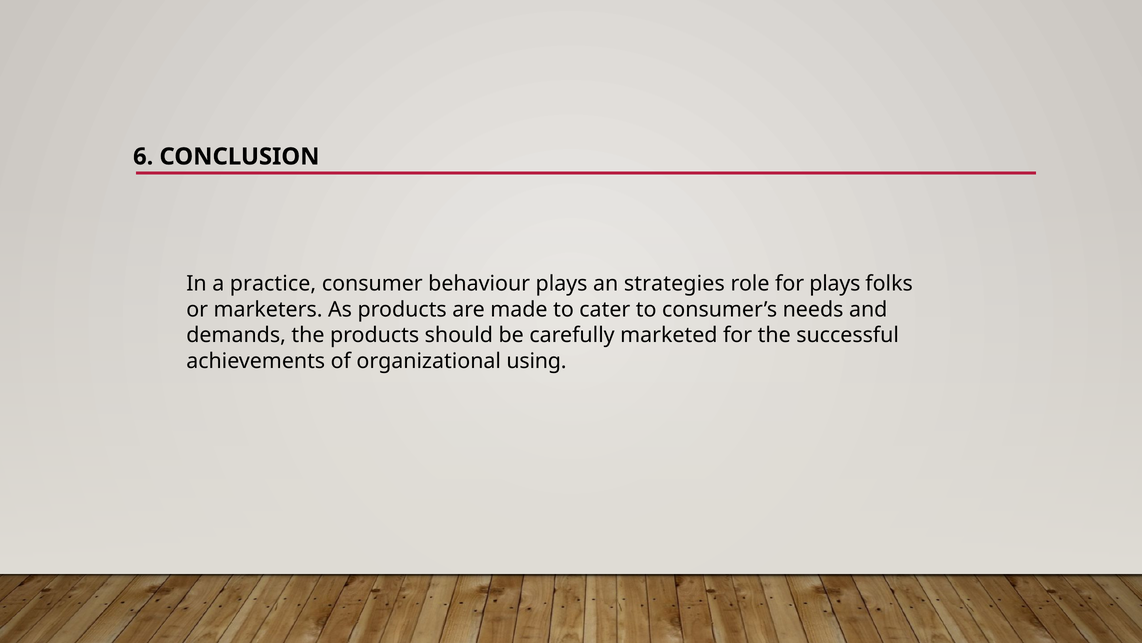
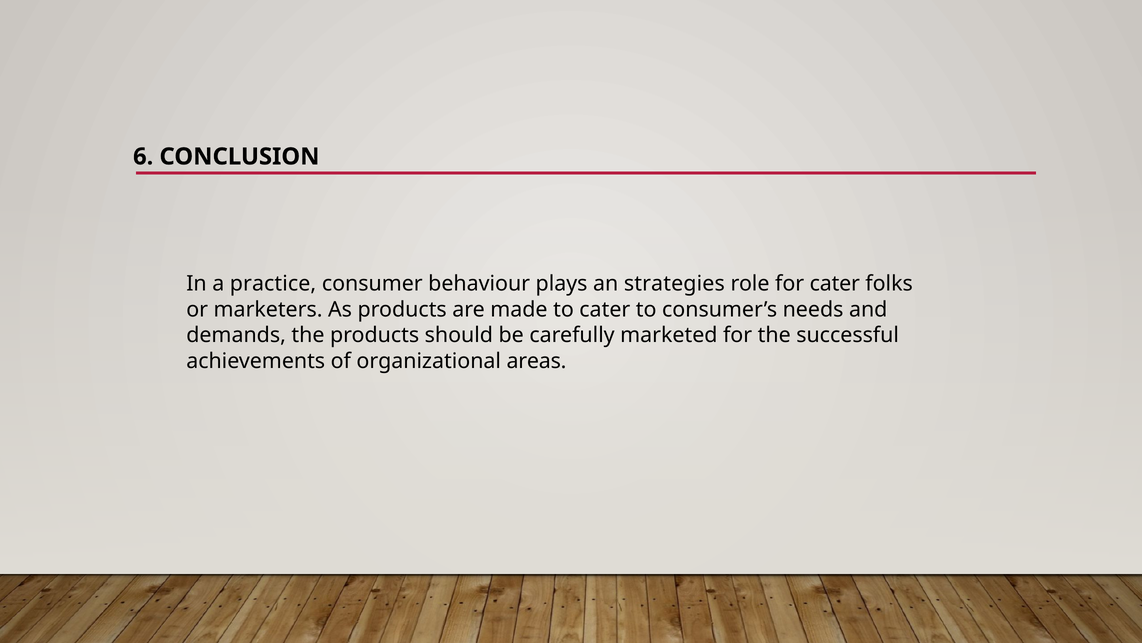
for plays: plays -> cater (835, 283)
using: using -> areas (536, 361)
